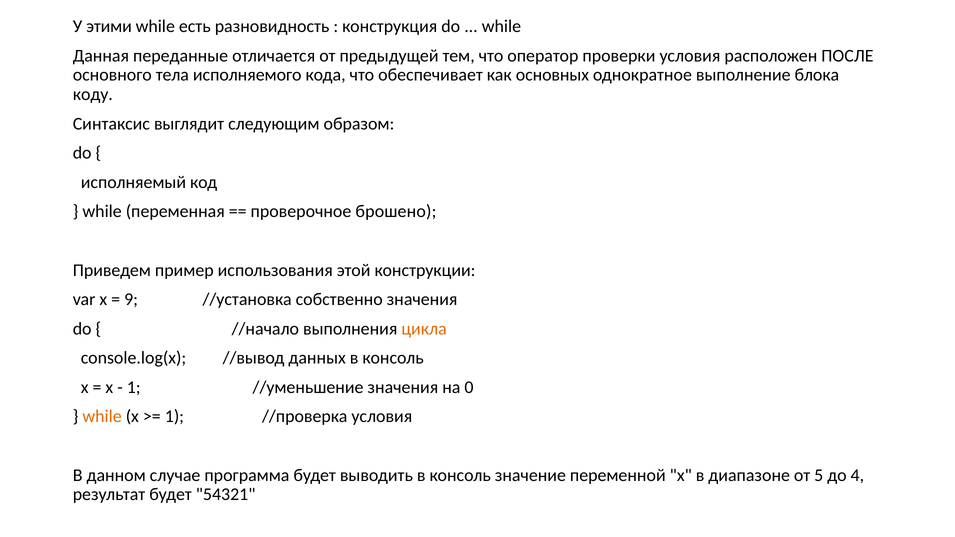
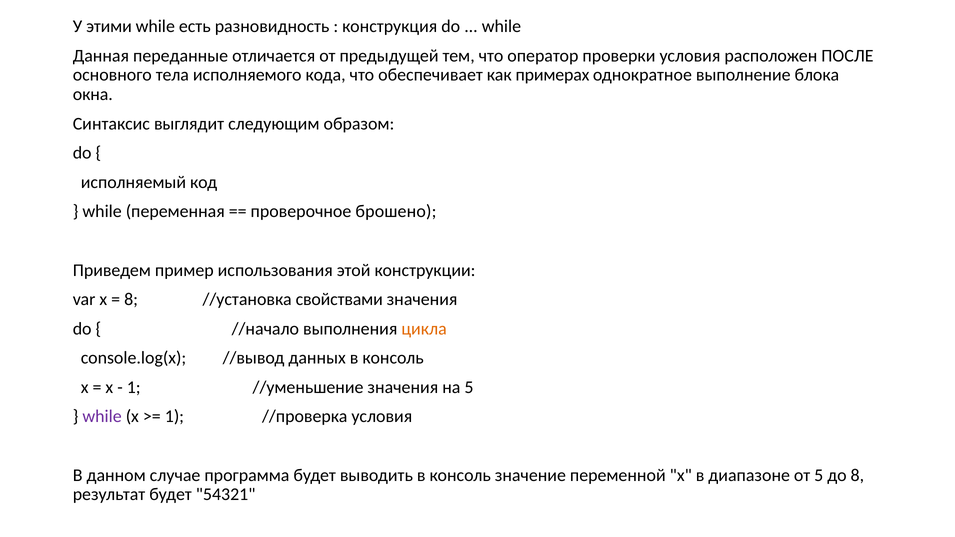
основных: основных -> примерах (552, 75)
коду: коду -> окна (93, 94)
9: 9 -> 8 (131, 300)
собственно: собственно -> свойствами (339, 300)
на 0: 0 -> 5 (469, 387)
while colour: orange -> purple (102, 417)
до 4: 4 -> 8 (857, 475)
